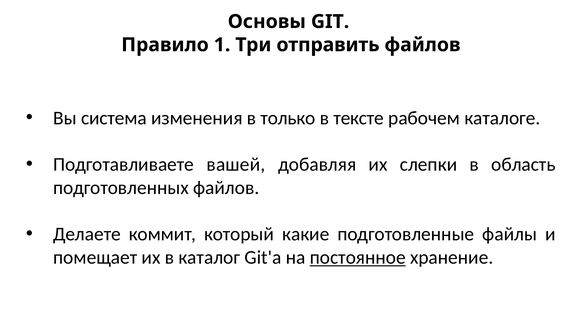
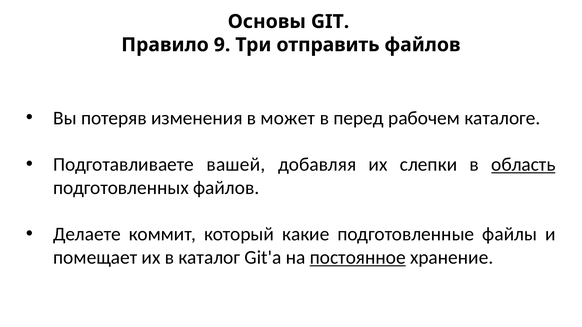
1: 1 -> 9 (222, 45)
система: система -> потеряв (114, 118)
только: только -> может (288, 118)
тексте: тексте -> перед (359, 118)
область underline: none -> present (523, 165)
